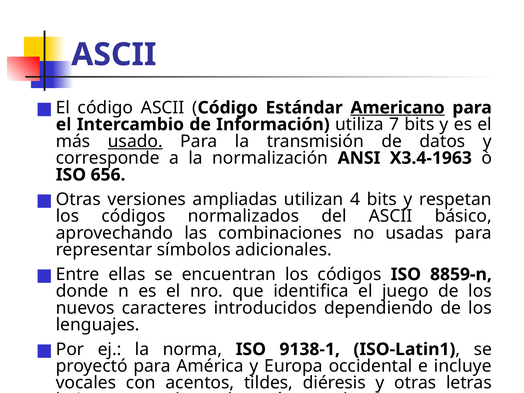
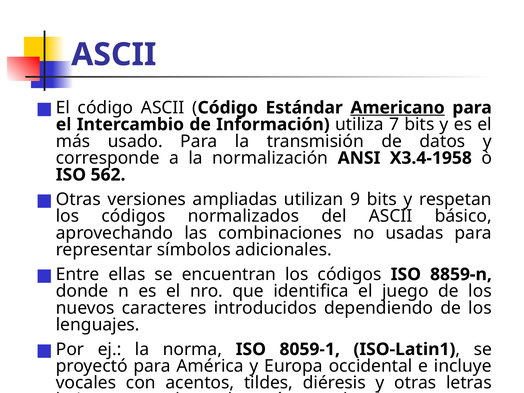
usado underline: present -> none (135, 141)
X3.4-1963: X3.4-1963 -> X3.4-1958 (431, 158)
656: 656 -> 562 (108, 175)
4: 4 -> 9 (355, 199)
9138-1: 9138-1 -> 8059-1 (310, 349)
